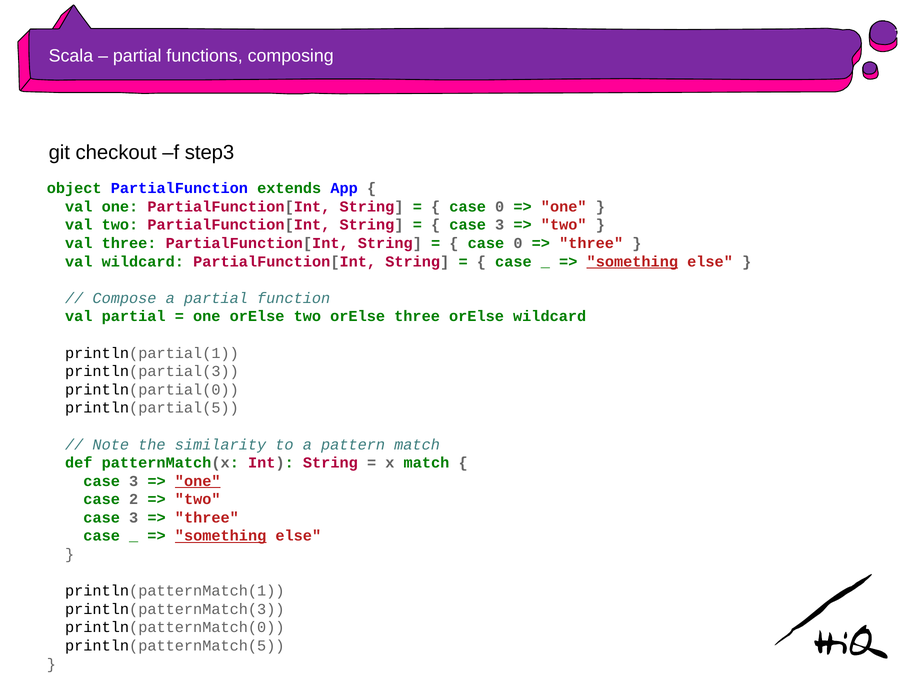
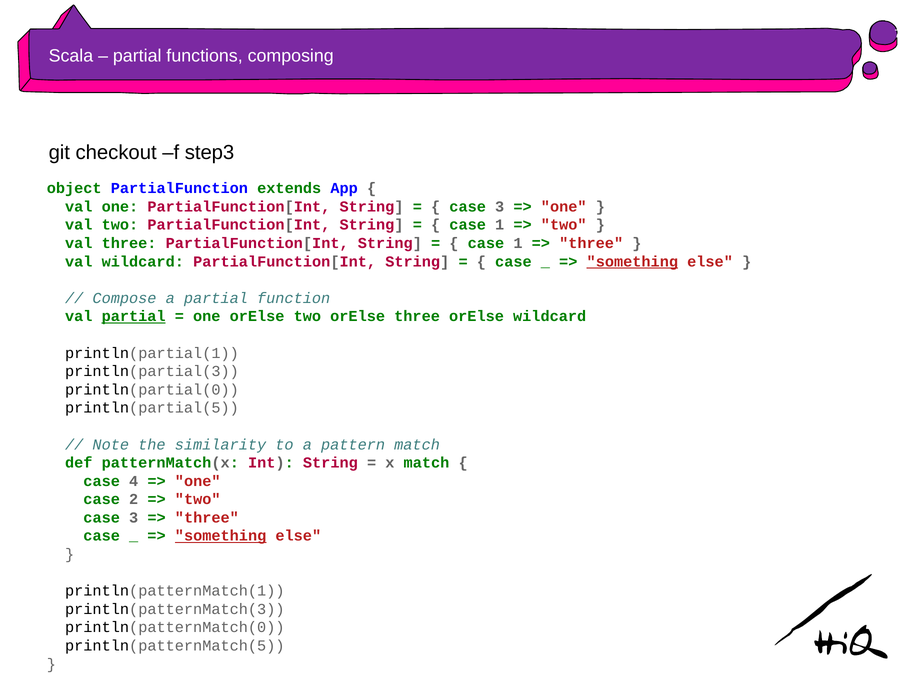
0: 0 -> 3 (500, 207)
3: 3 -> 1 (500, 225)
0: 0 -> 1 (518, 243)
partial underline: none -> present (134, 317)
3: 3 -> 4 (134, 481)
one underline: present -> none (198, 481)
